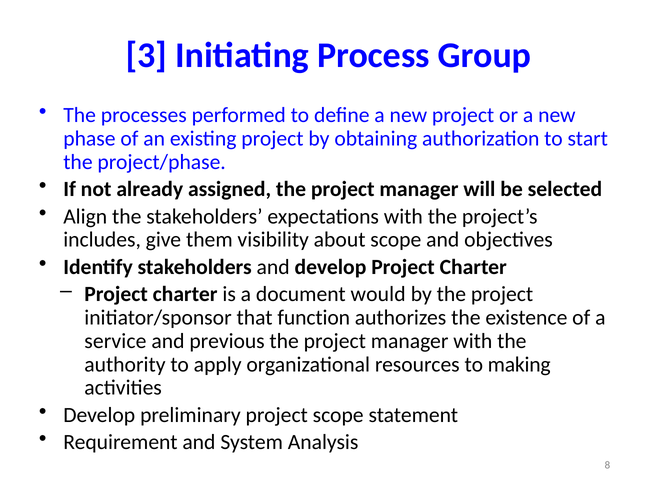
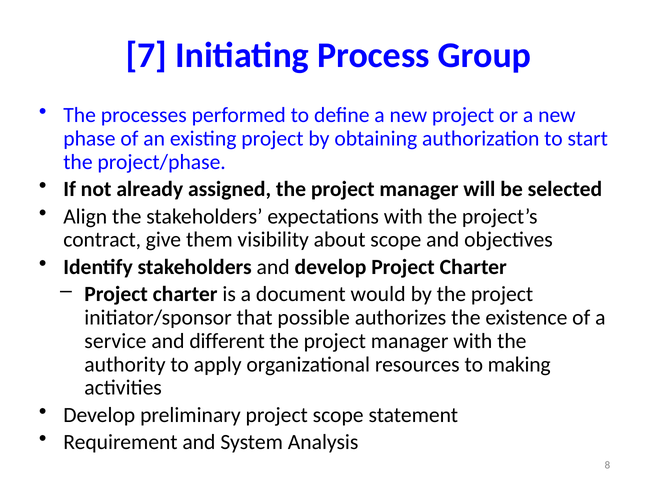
3: 3 -> 7 (146, 56)
includes: includes -> contract (102, 240)
function: function -> possible (314, 317)
previous: previous -> different (227, 341)
